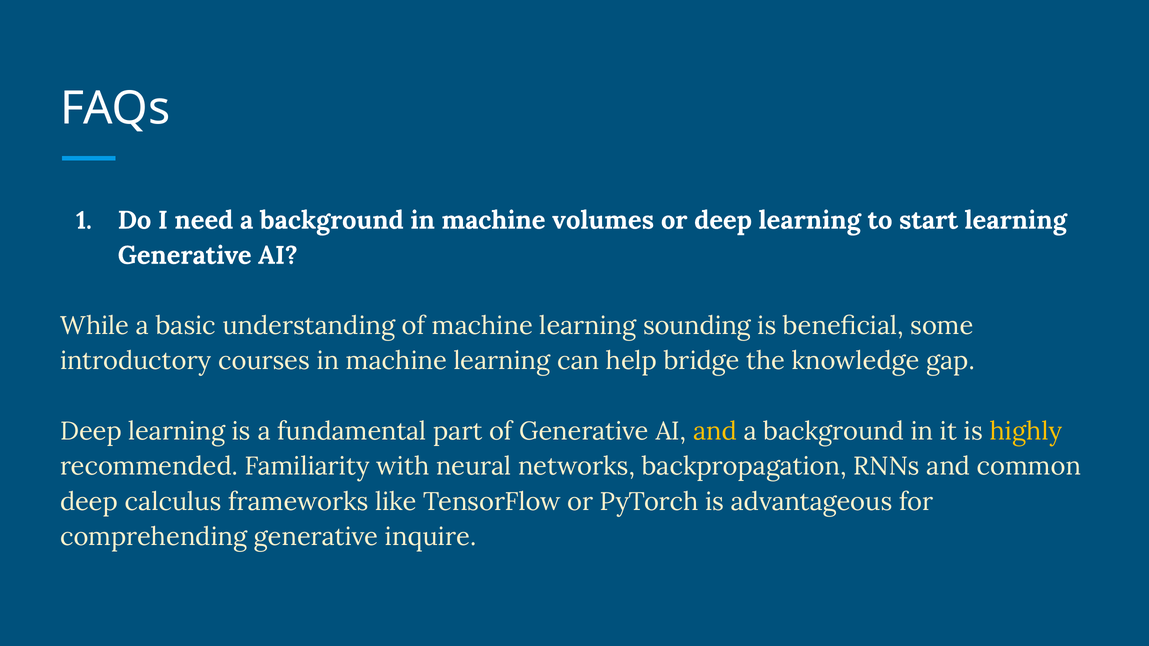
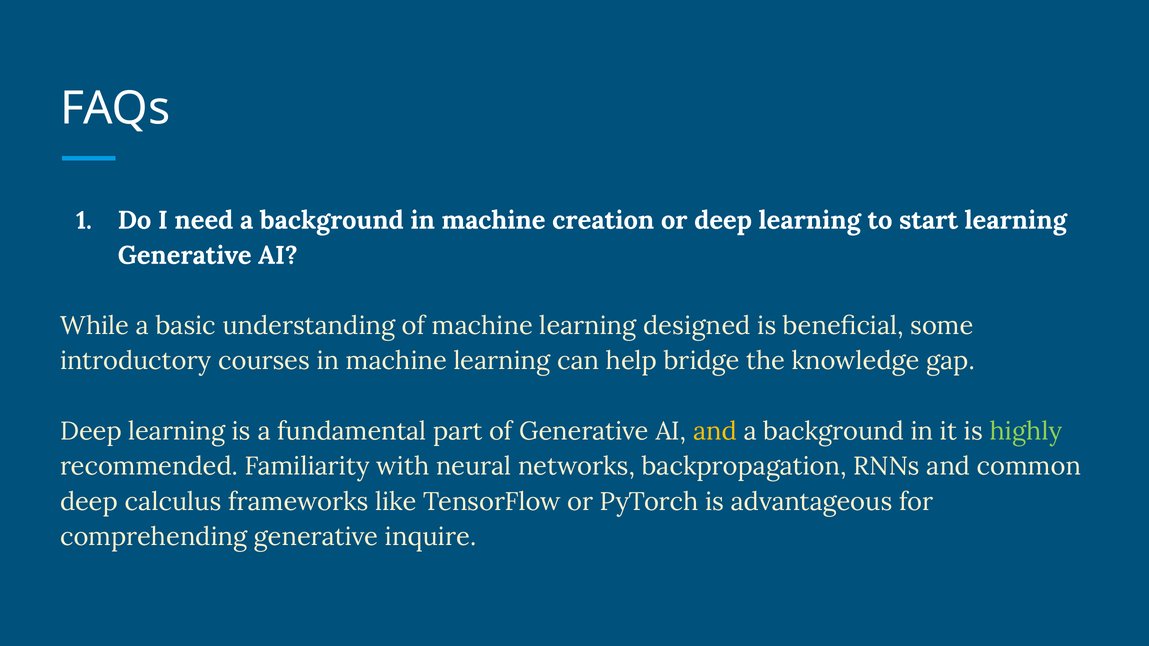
volumes: volumes -> creation (603, 220)
sounding: sounding -> designed (697, 326)
highly colour: yellow -> light green (1026, 432)
